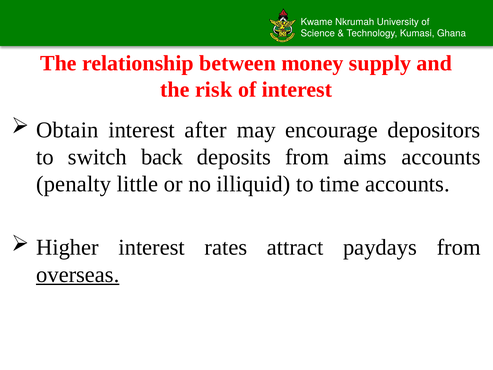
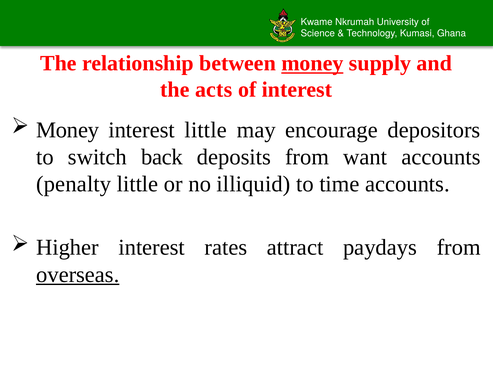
money underline: none -> present (312, 63)
risk: risk -> acts (214, 90)
Obtain: Obtain -> Money (68, 130)
interest after: after -> little (206, 130)
aims: aims -> want (365, 157)
